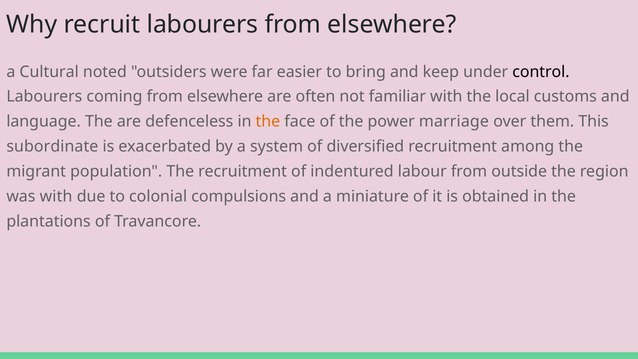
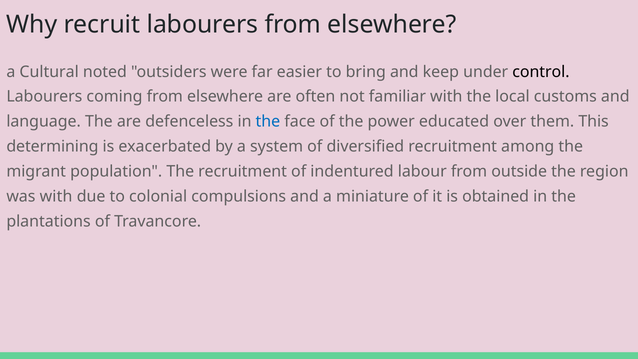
the colour: orange -> blue (268, 122)
marriage: marriage -> educated (454, 122)
subordinate: subordinate -> determining (52, 147)
